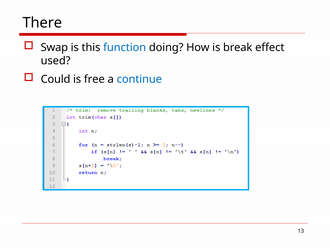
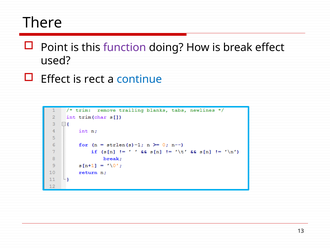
Swap: Swap -> Point (54, 47)
function colour: blue -> purple (125, 47)
Could: Could -> Effect (55, 79)
free: free -> rect (94, 79)
